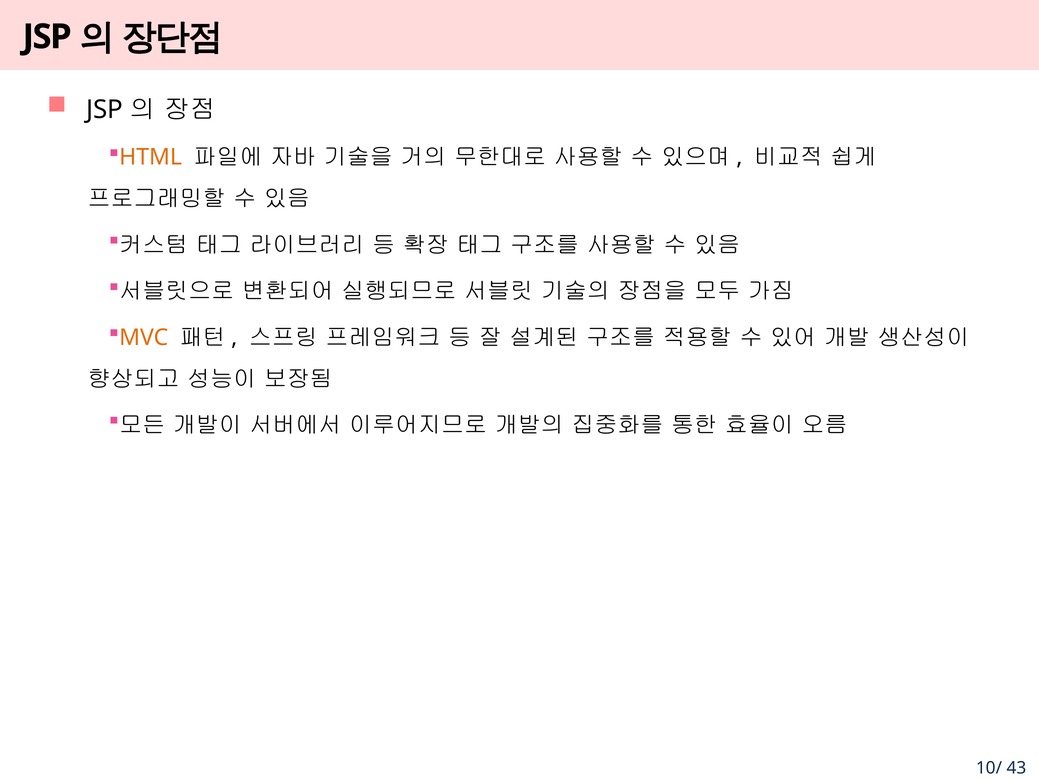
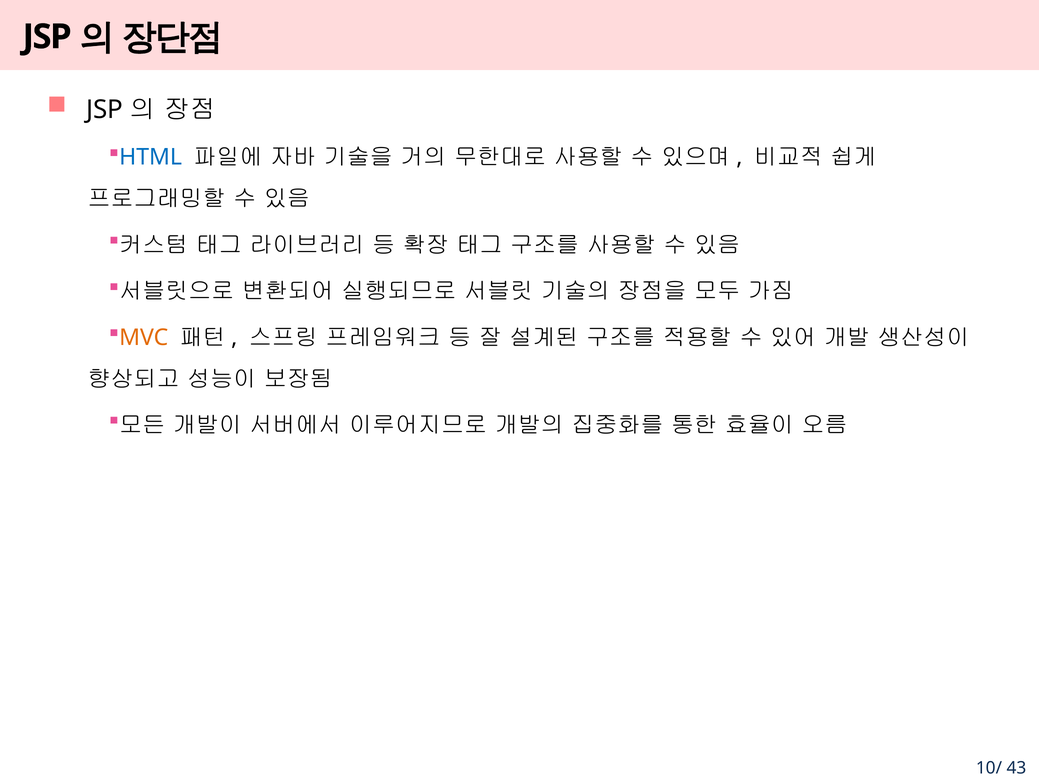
HTML colour: orange -> blue (151, 157)
